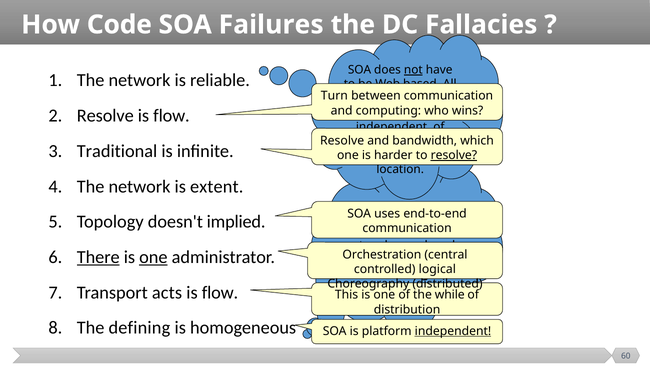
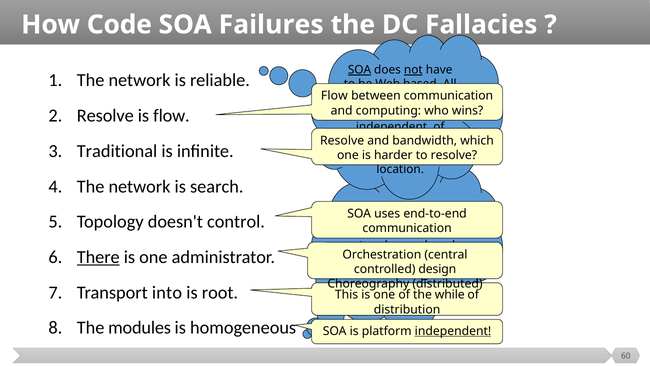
SOA underline: none -> present (360, 70)
Turn: Turn -> Flow (334, 96)
resolve underline: present -> none (454, 155)
extent: extent -> search (217, 186)
implied: implied -> control (236, 222)
one underline: present -> none (153, 257)
logical: logical -> design (437, 269)
acts: acts -> into (167, 292)
flow: flow -> root (220, 292)
defining: defining -> modules (140, 328)
